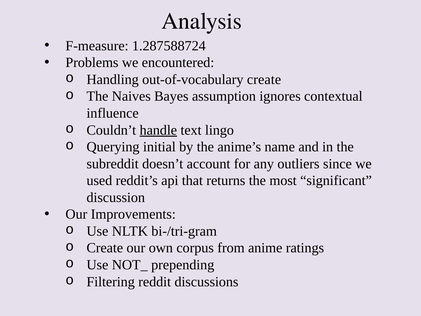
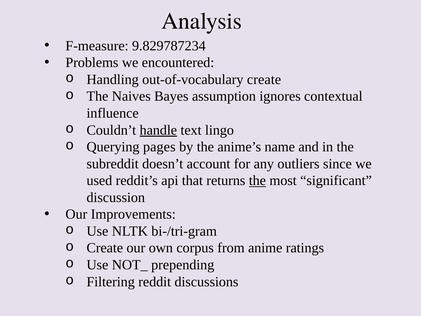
1.287588724: 1.287588724 -> 9.829787234 (169, 46)
initial: initial -> pages (159, 147)
the underline: none -> present (257, 180)
